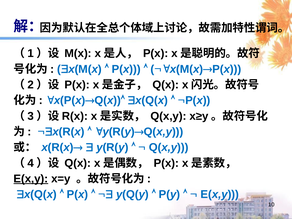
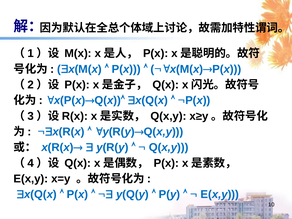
E(x,y underline: present -> none (31, 179)
